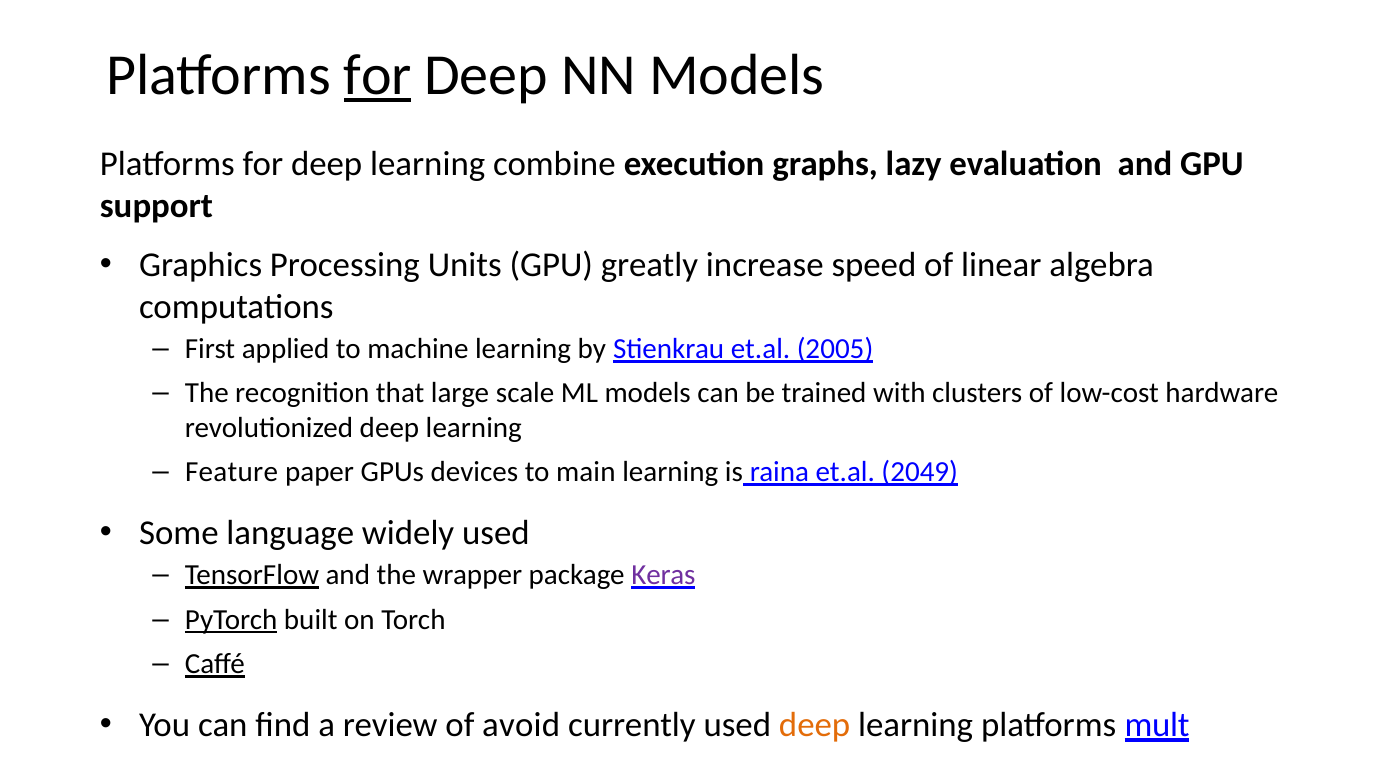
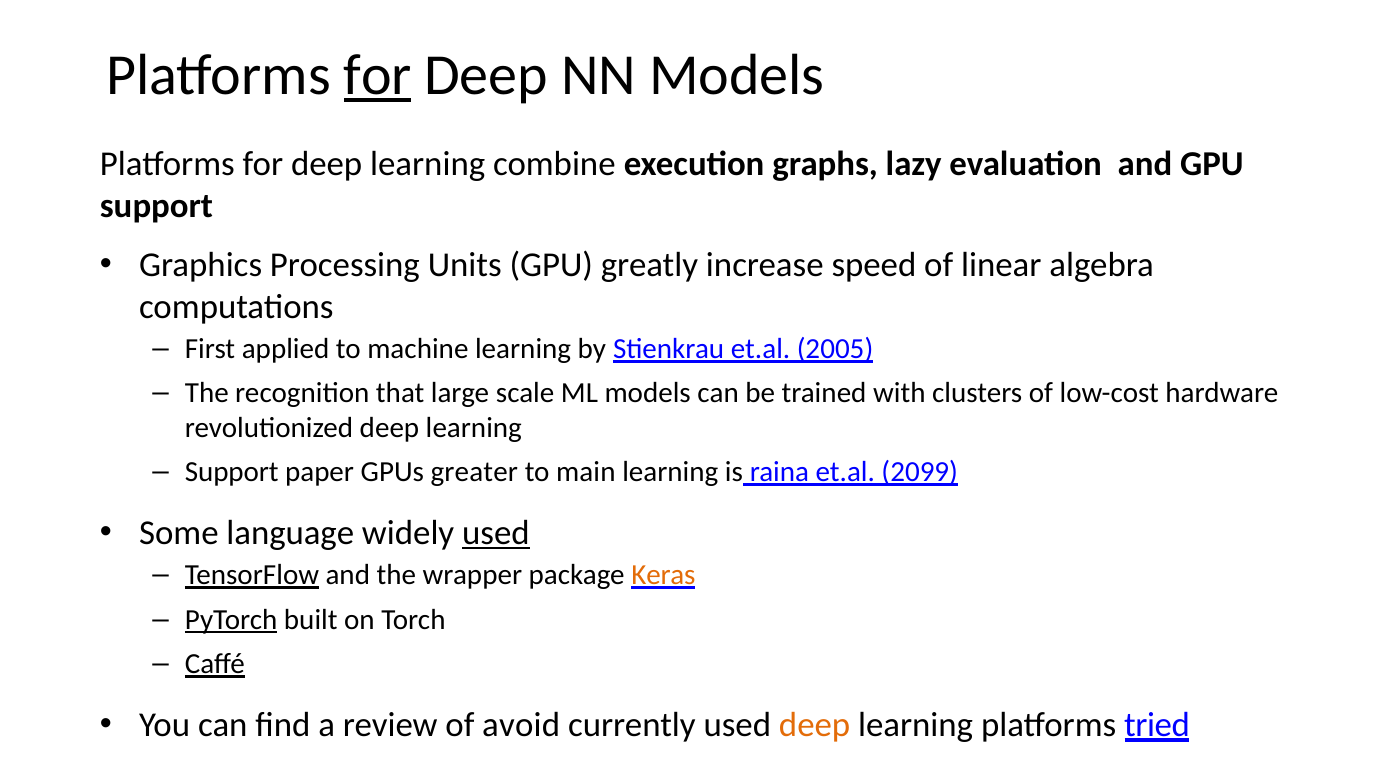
Feature: Feature -> Support (232, 472)
devices: devices -> greater (474, 472)
2049: 2049 -> 2099 (920, 472)
used underline: none -> present (496, 533)
Keras colour: purple -> orange (663, 575)
mult: mult -> tried (1157, 725)
